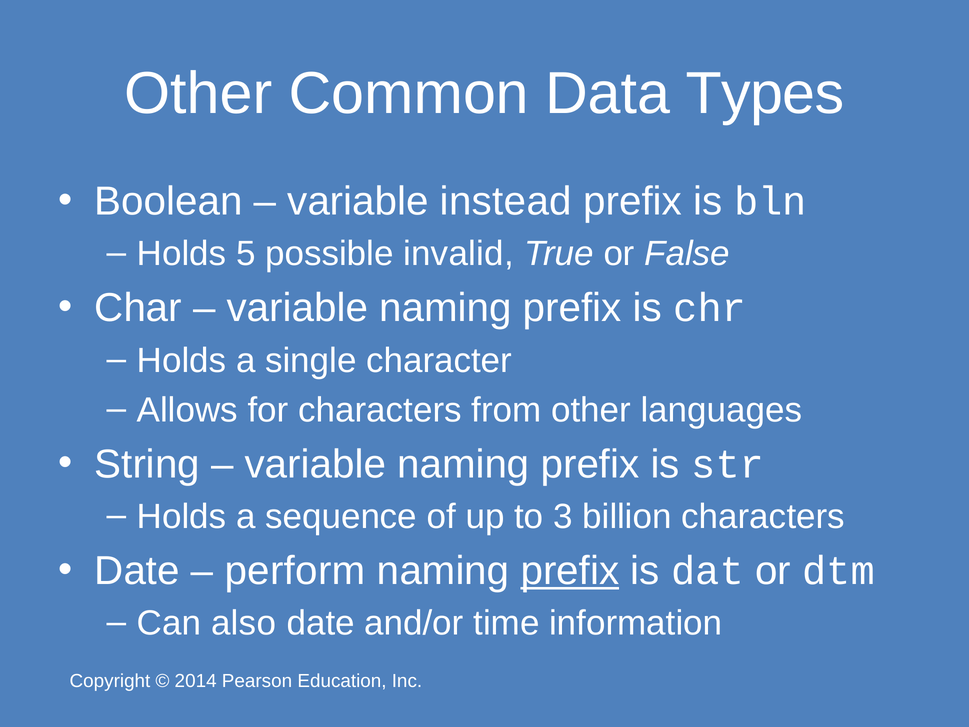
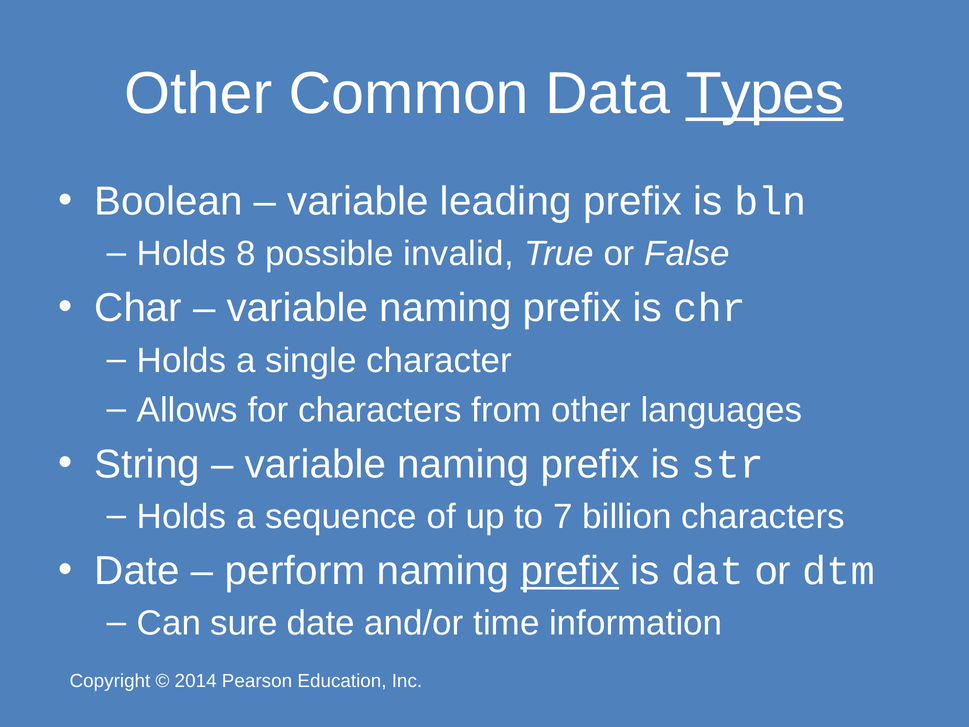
Types underline: none -> present (765, 94)
instead: instead -> leading (506, 201)
5: 5 -> 8 (246, 254)
3: 3 -> 7 (563, 517)
also: also -> sure (244, 623)
